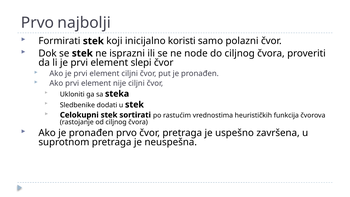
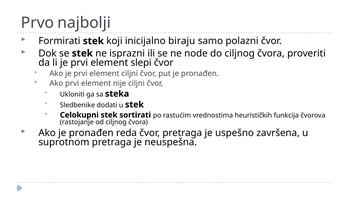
koristi: koristi -> biraju (182, 41)
pronađen prvo: prvo -> reda (126, 133)
